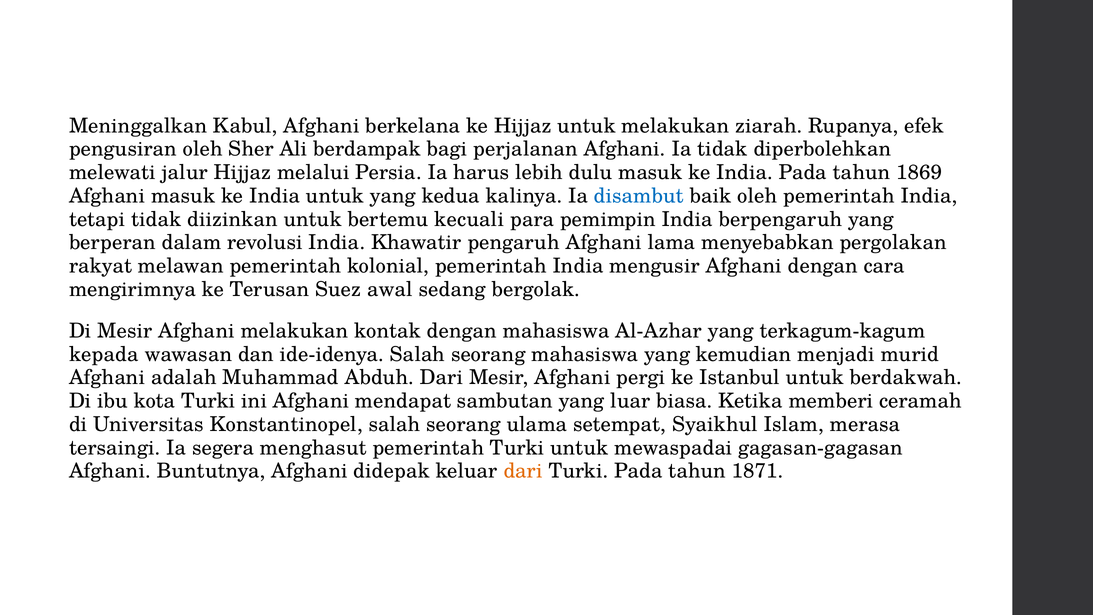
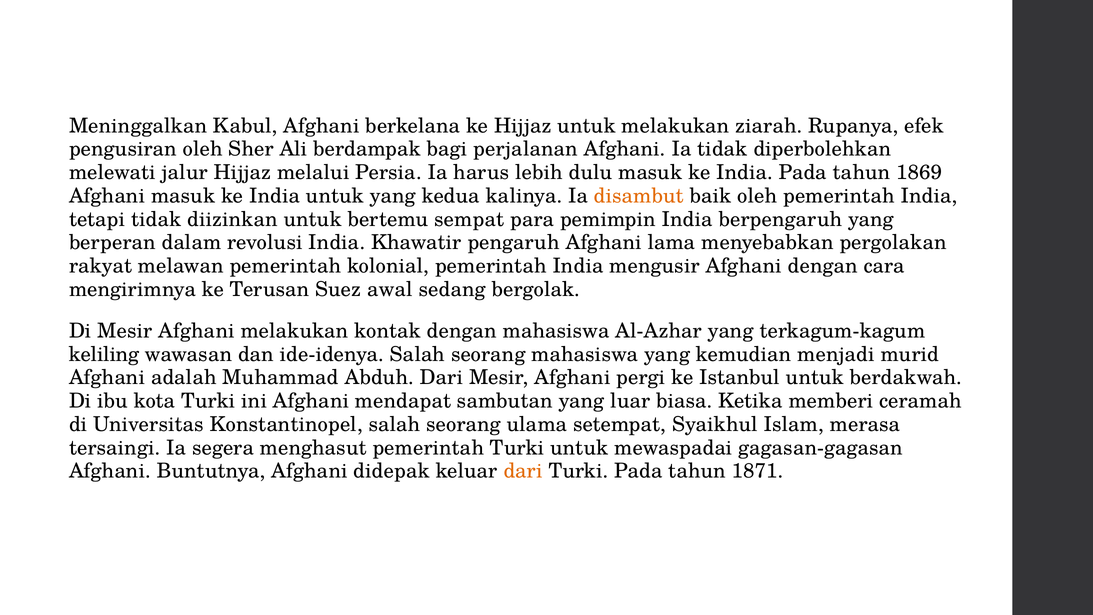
disambut colour: blue -> orange (639, 196)
kecuali: kecuali -> sempat (469, 219)
kepada: kepada -> keliling (104, 354)
